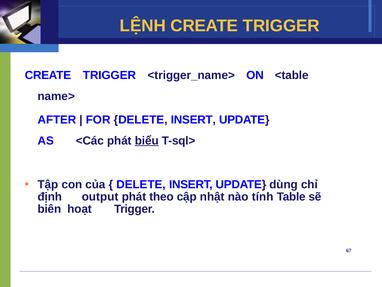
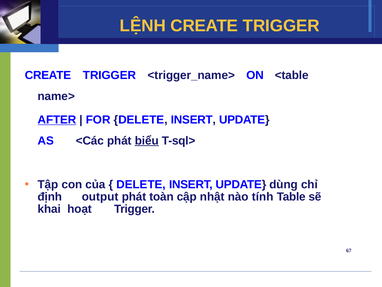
AFTER underline: none -> present (57, 120)
theo: theo -> toàn (162, 196)
biên: biên -> khai (49, 209)
